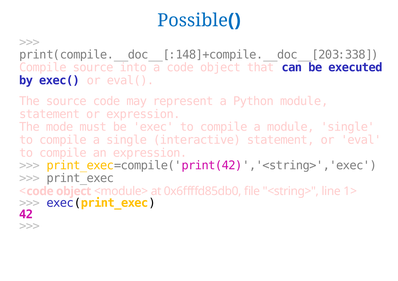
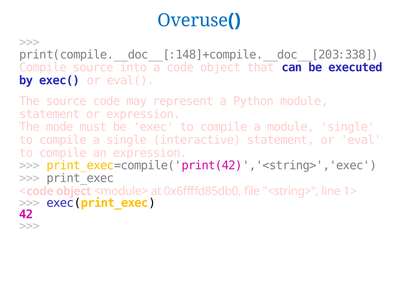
Possible: Possible -> Overuse (193, 20)
